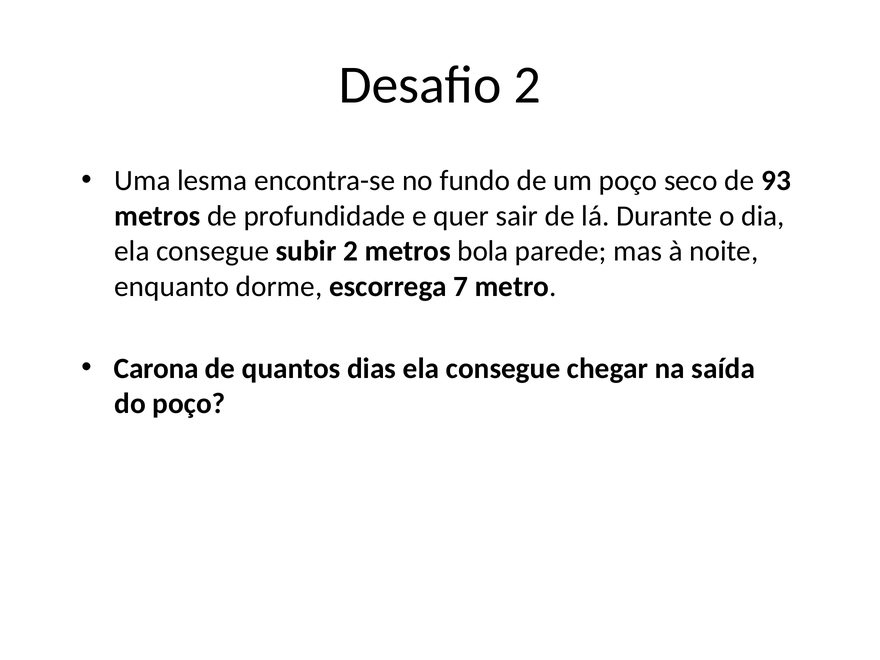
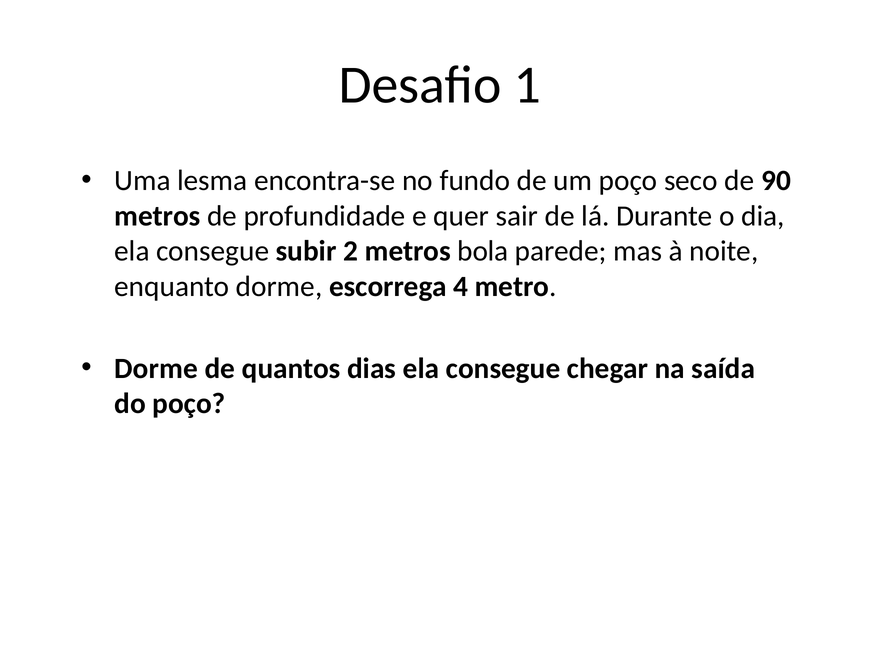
Desafio 2: 2 -> 1 (528, 85)
93: 93 -> 90 (776, 181)
7: 7 -> 4 (461, 286)
Carona: Carona -> Dorme (156, 368)
